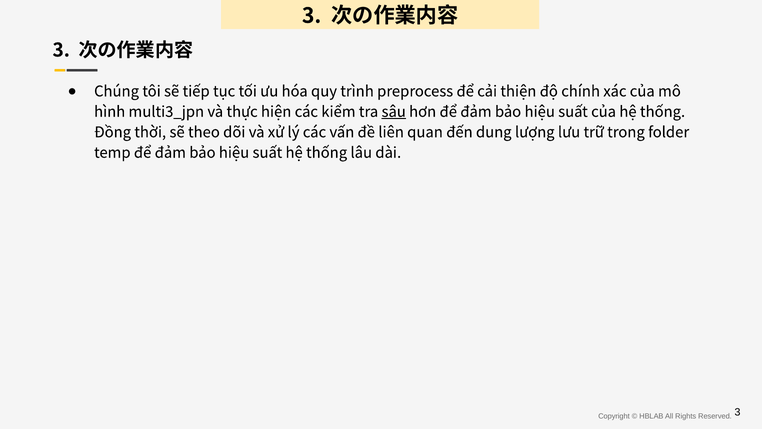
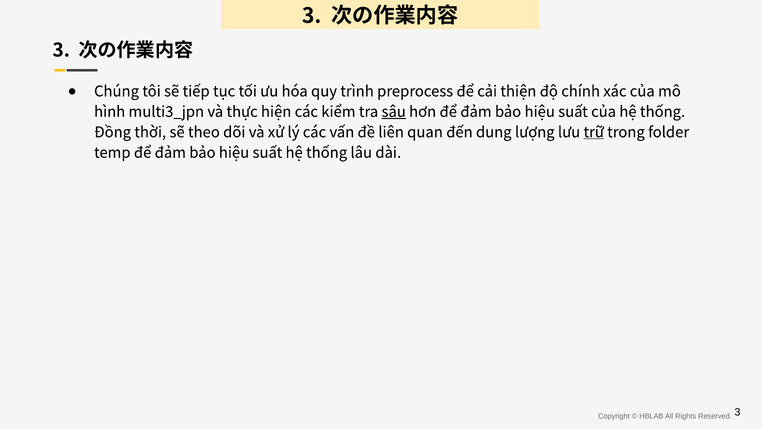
trữ underline: none -> present (594, 132)
